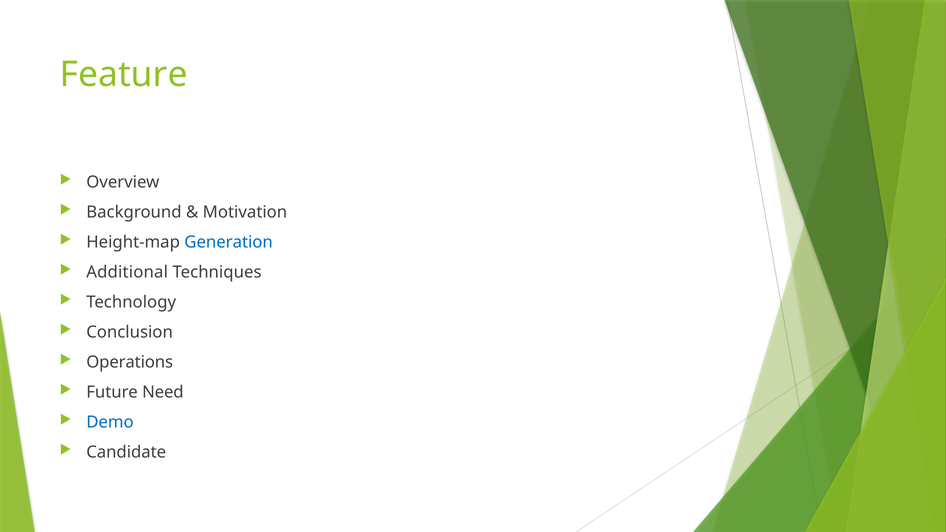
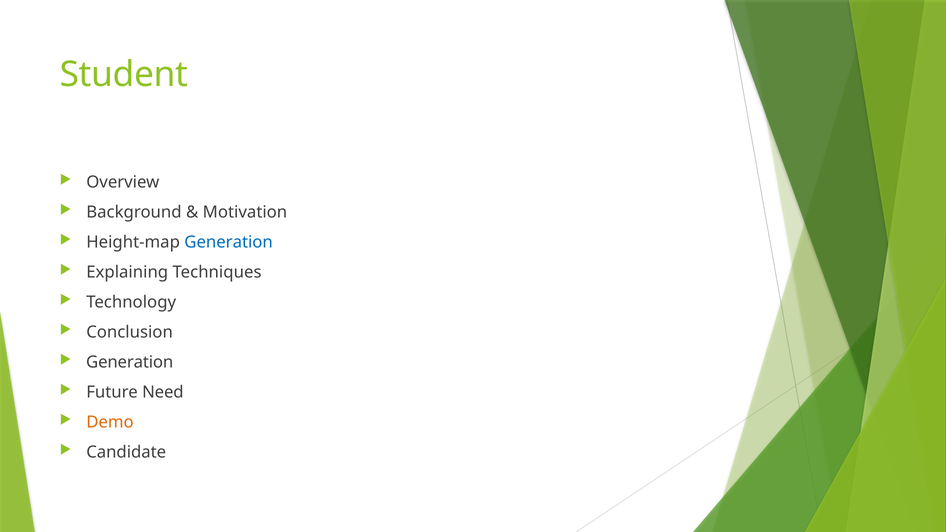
Feature: Feature -> Student (124, 75)
Additional: Additional -> Explaining (127, 272)
Operations: Operations -> Generation (130, 362)
Demo colour: blue -> orange (110, 422)
